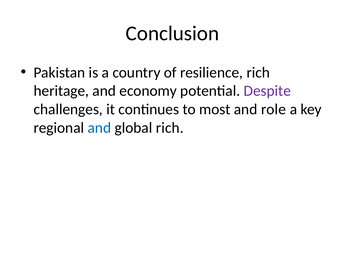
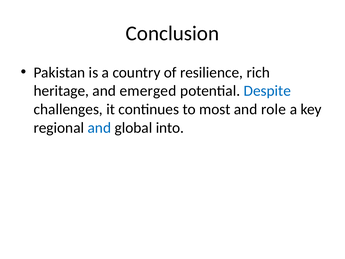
economy: economy -> emerged (148, 91)
Despite colour: purple -> blue (267, 91)
global rich: rich -> into (170, 128)
